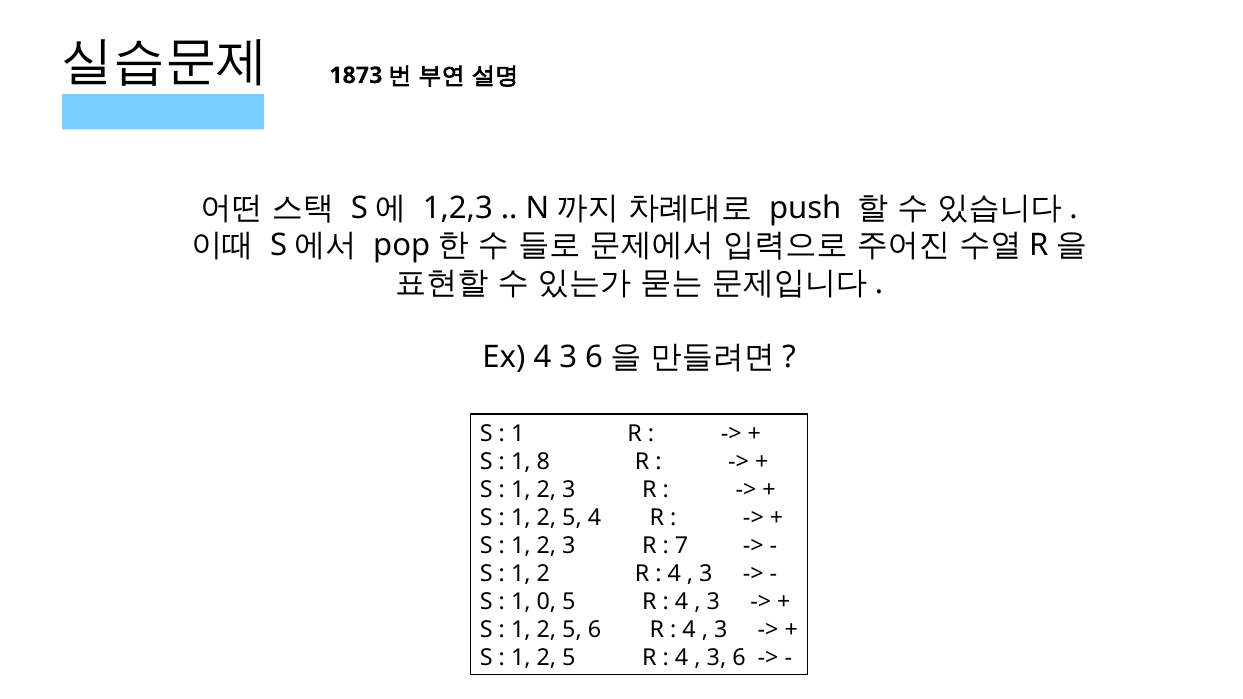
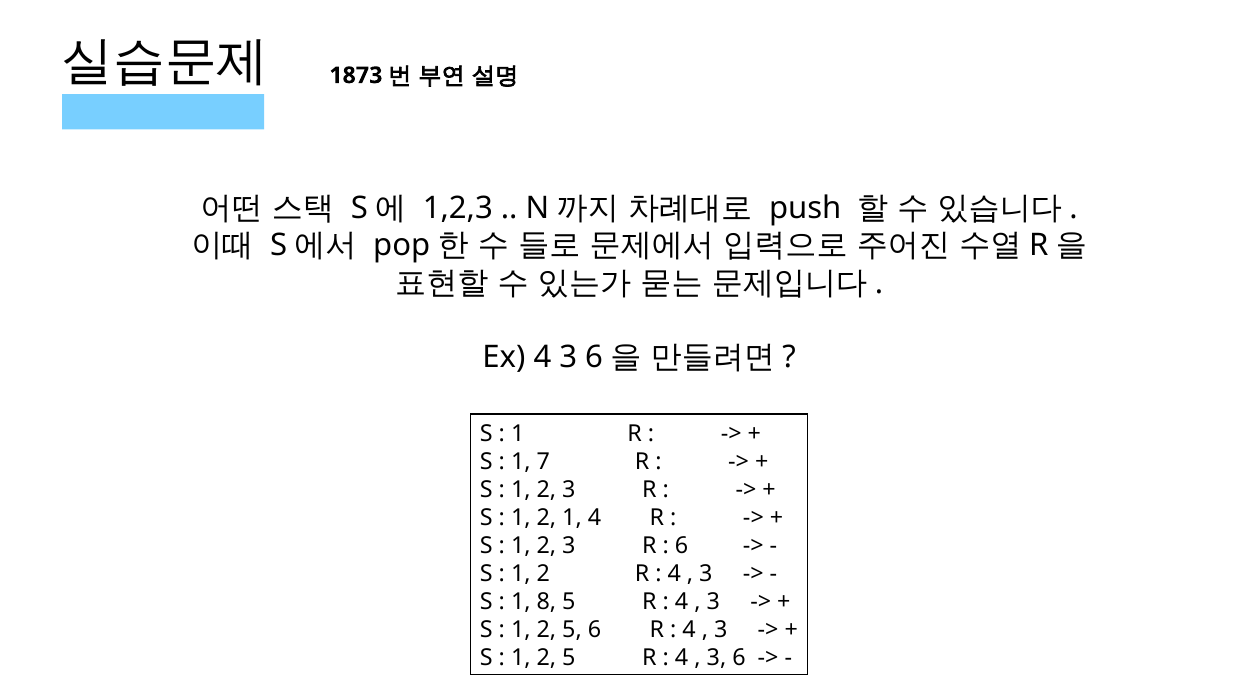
8: 8 -> 7 (543, 462)
5: 5 -> 1 (572, 518)
7: 7 -> 6 (682, 546)
0: 0 -> 8 (546, 602)
